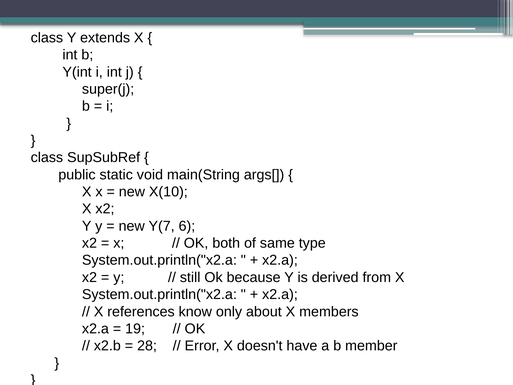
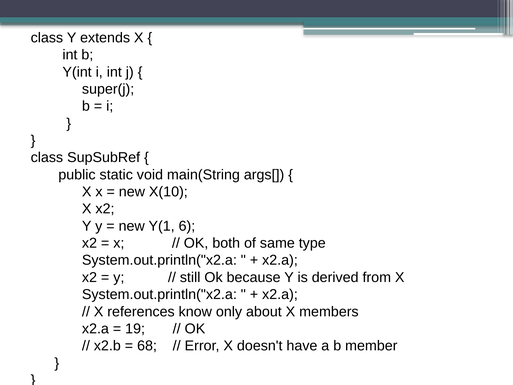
Y(7: Y(7 -> Y(1 (162, 226)
28: 28 -> 68 (147, 346)
